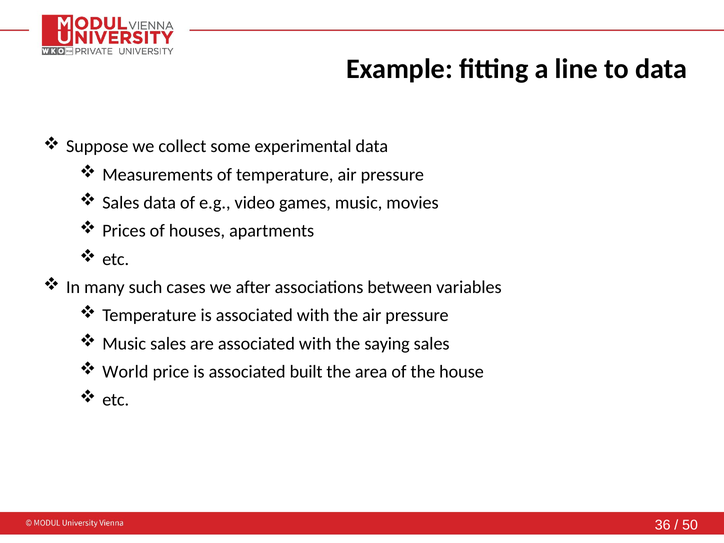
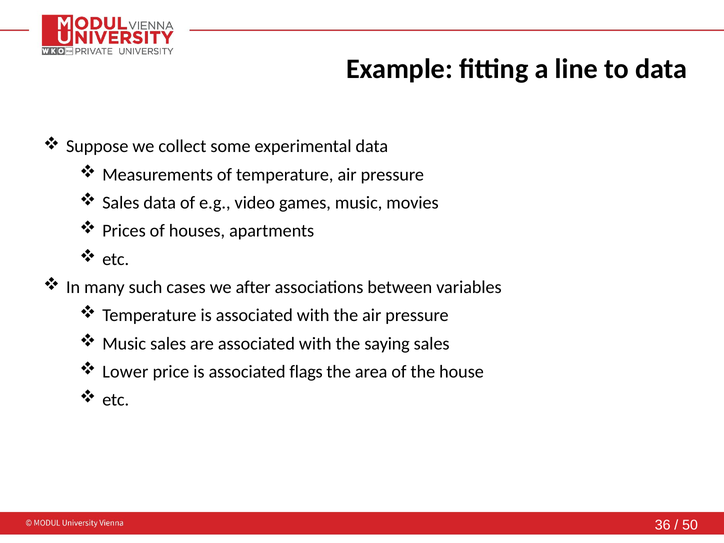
World: World -> Lower (125, 372)
built: built -> flags (306, 372)
